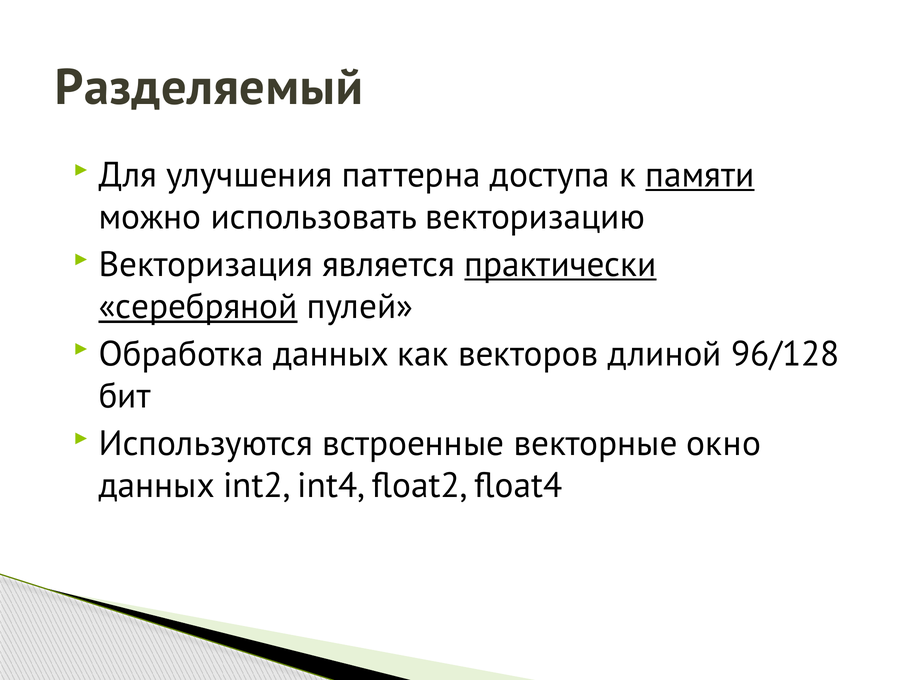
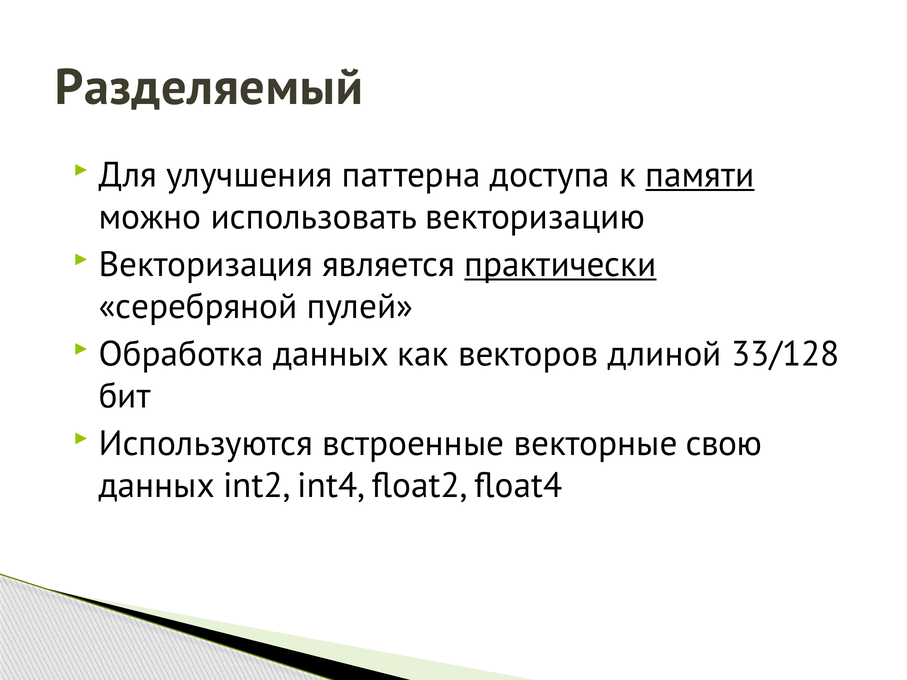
серебряной underline: present -> none (198, 307)
96/128: 96/128 -> 33/128 (785, 354)
окно: окно -> свою (724, 444)
